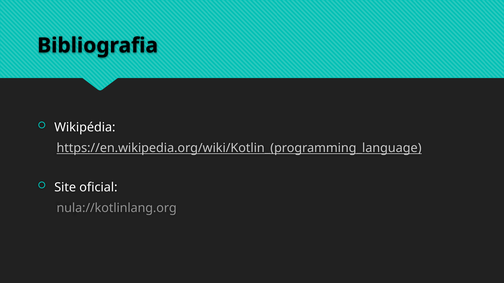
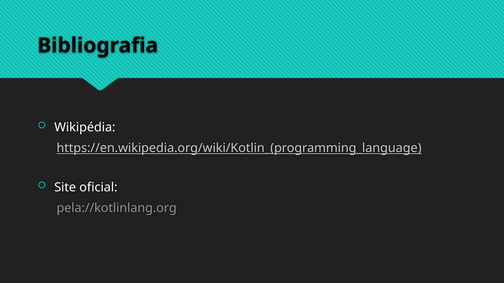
nula://kotlinlang.org: nula://kotlinlang.org -> pela://kotlinlang.org (117, 208)
